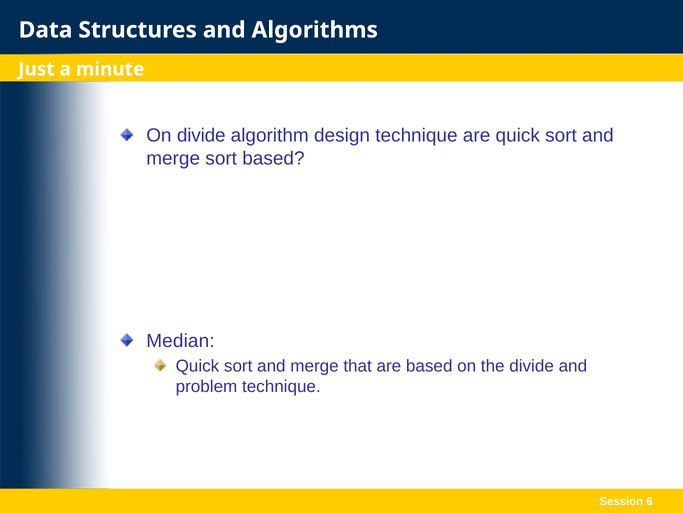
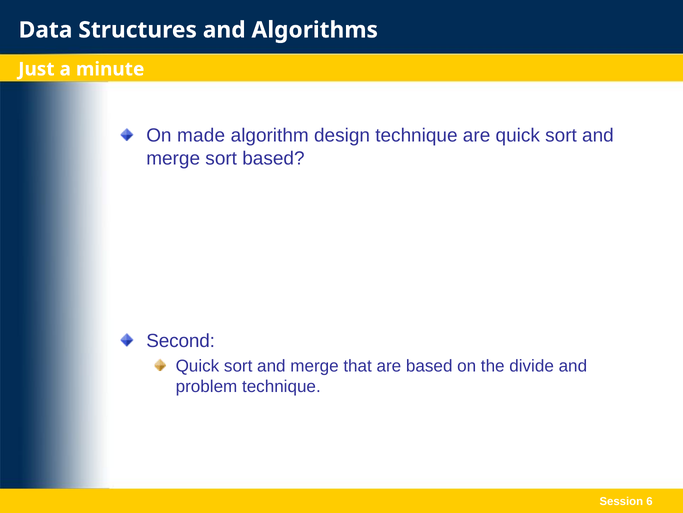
On divide: divide -> made (201, 135)
Median: Median -> Second (181, 341)
